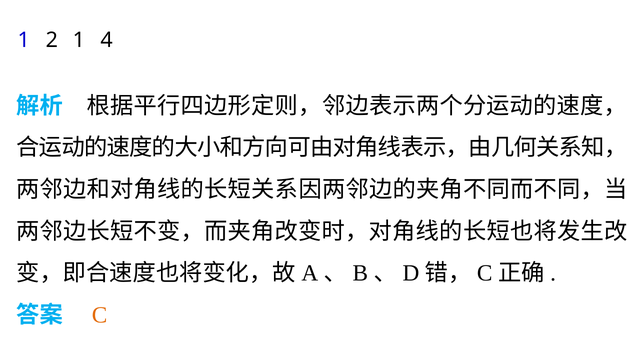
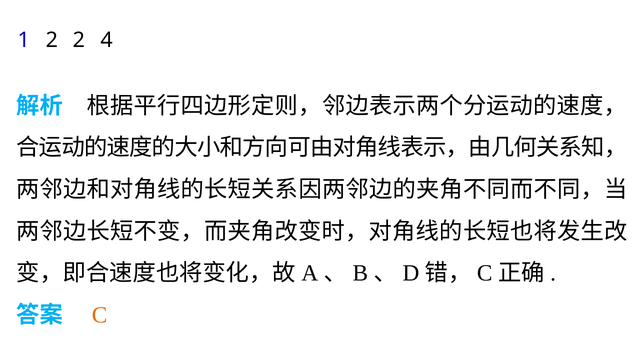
2 1: 1 -> 2 (79, 40)
